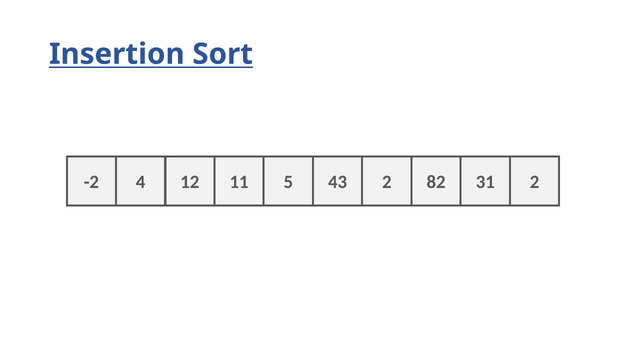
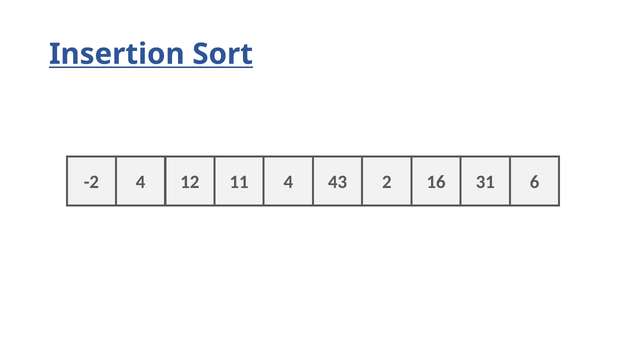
11 5: 5 -> 4 (288, 182)
82: 82 -> 16 (436, 182)
31 2: 2 -> 6 (535, 182)
